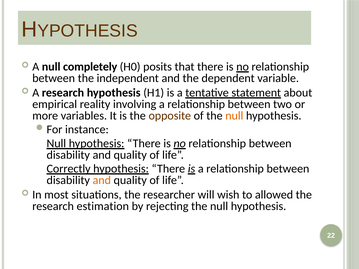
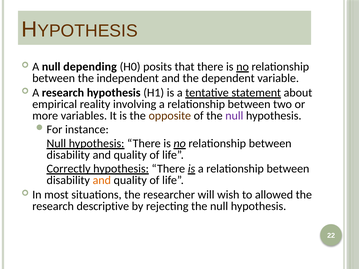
completely: completely -> depending (90, 67)
null colour: orange -> purple (234, 116)
estimation: estimation -> descriptive (103, 206)
